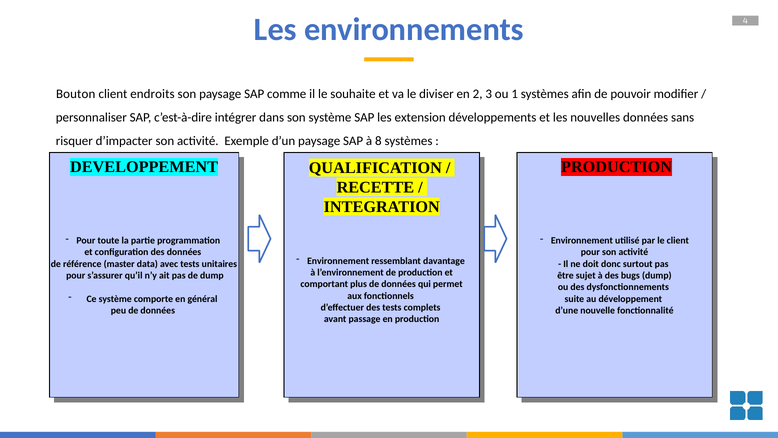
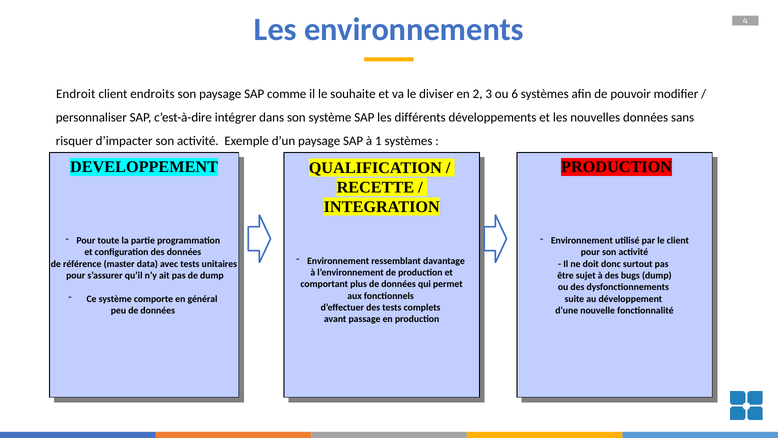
Bouton: Bouton -> Endroit (76, 94)
1: 1 -> 6 (515, 94)
extension: extension -> différents (420, 117)
8: 8 -> 1 (378, 141)
